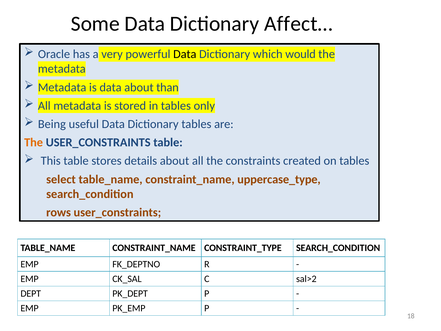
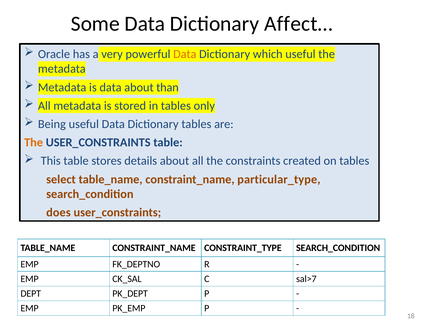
Data colour: black -> orange (185, 54)
which would: would -> useful (300, 54)
uppercase_type: uppercase_type -> particular_type (279, 179)
rows: rows -> does (58, 212)
sal>2: sal>2 -> sal>7 (306, 279)
